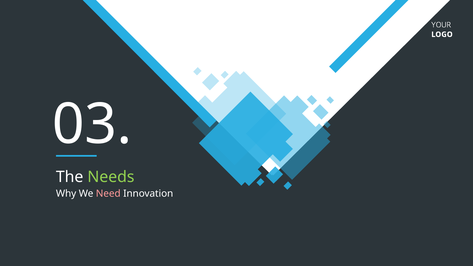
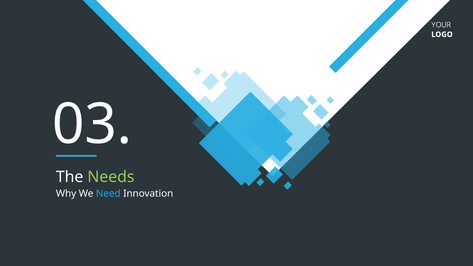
Need colour: pink -> light blue (108, 194)
